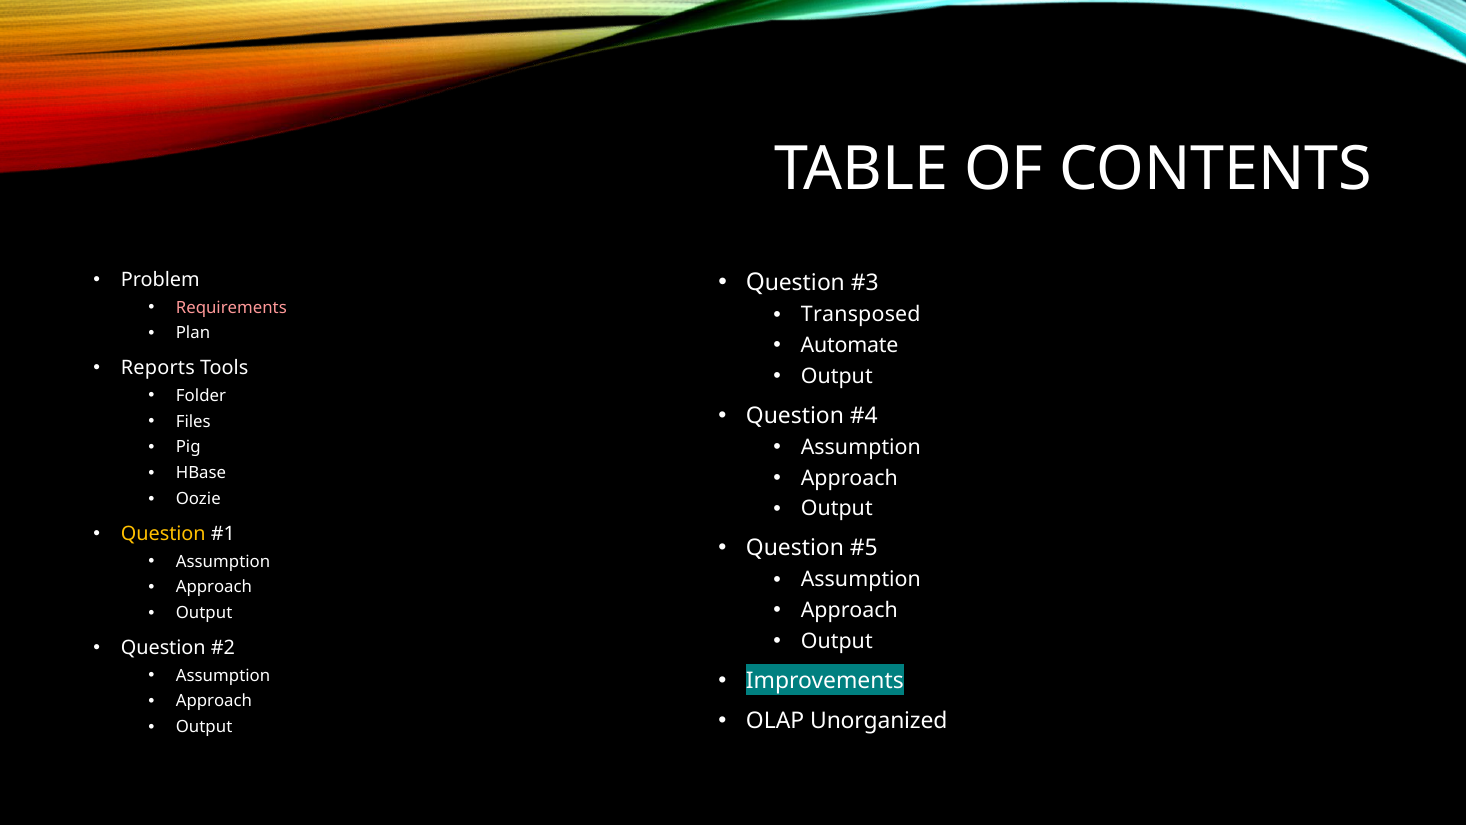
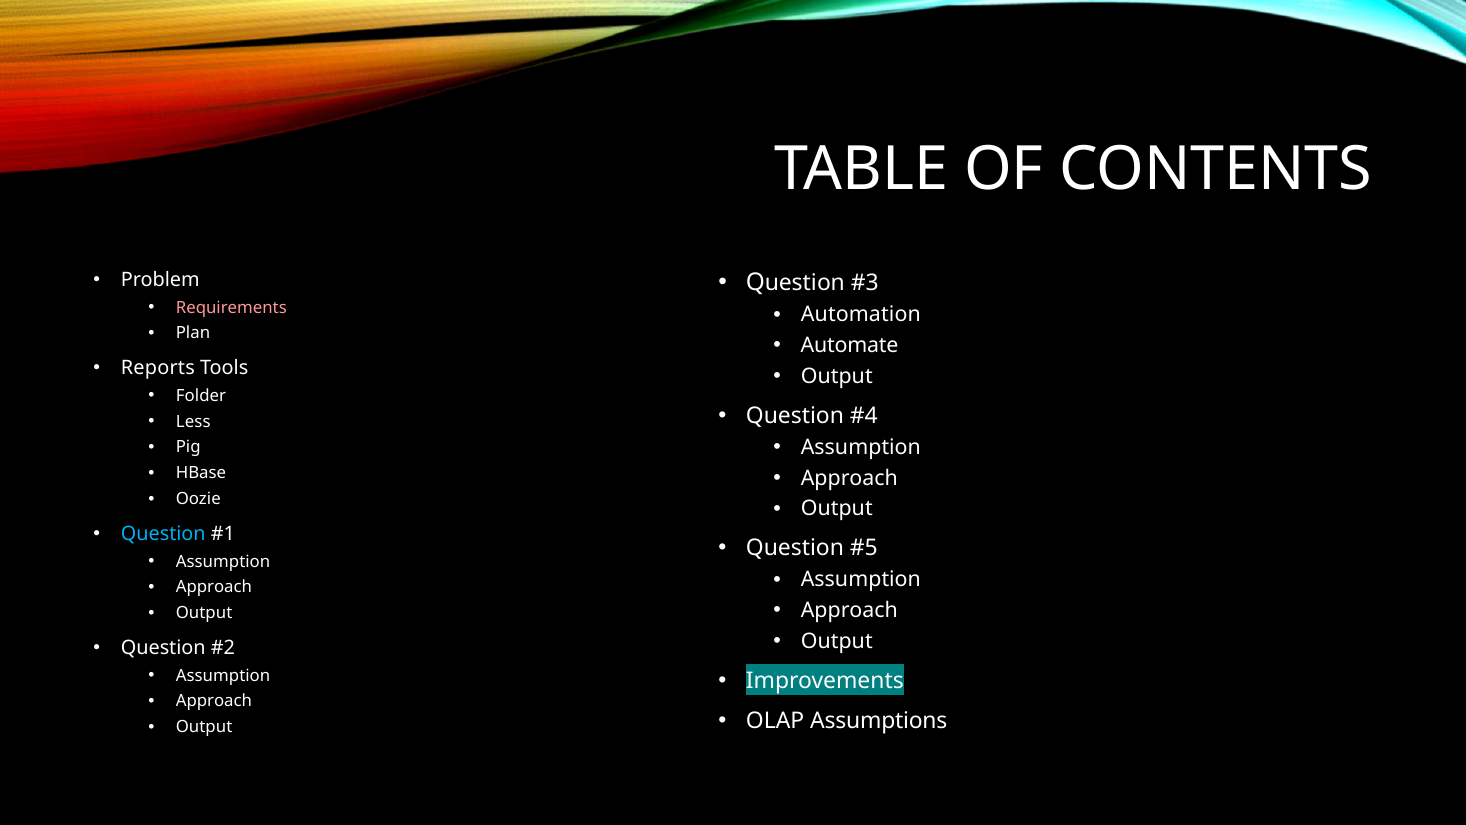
Transposed: Transposed -> Automation (861, 315)
Files: Files -> Less (193, 421)
Question colour: yellow -> light blue (163, 534)
Unorganized: Unorganized -> Assumptions (879, 720)
